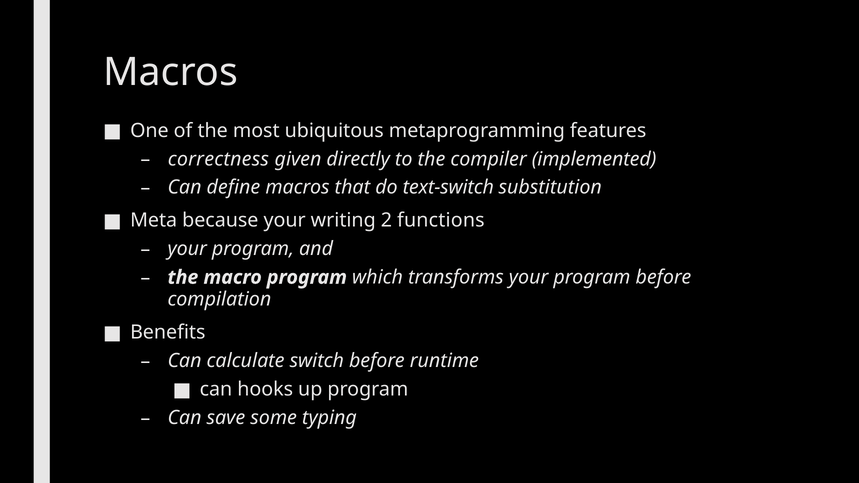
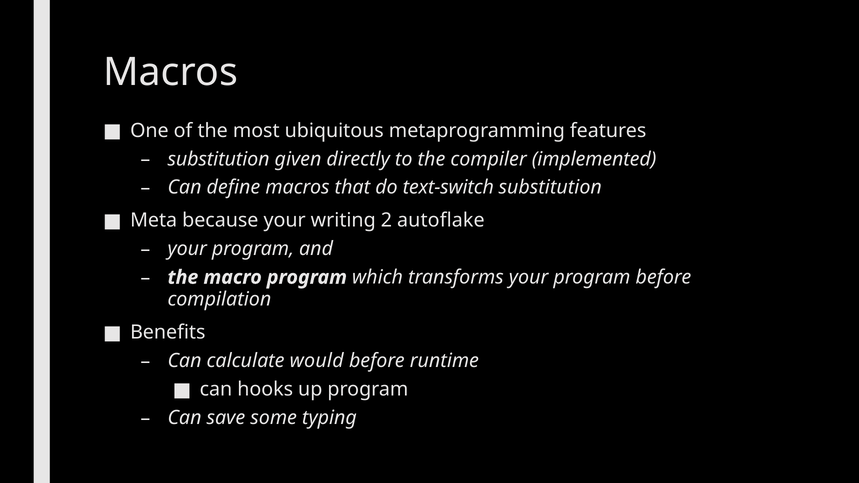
correctness: correctness -> substitution (219, 159)
functions: functions -> autoflake (441, 220)
switch: switch -> would (317, 361)
